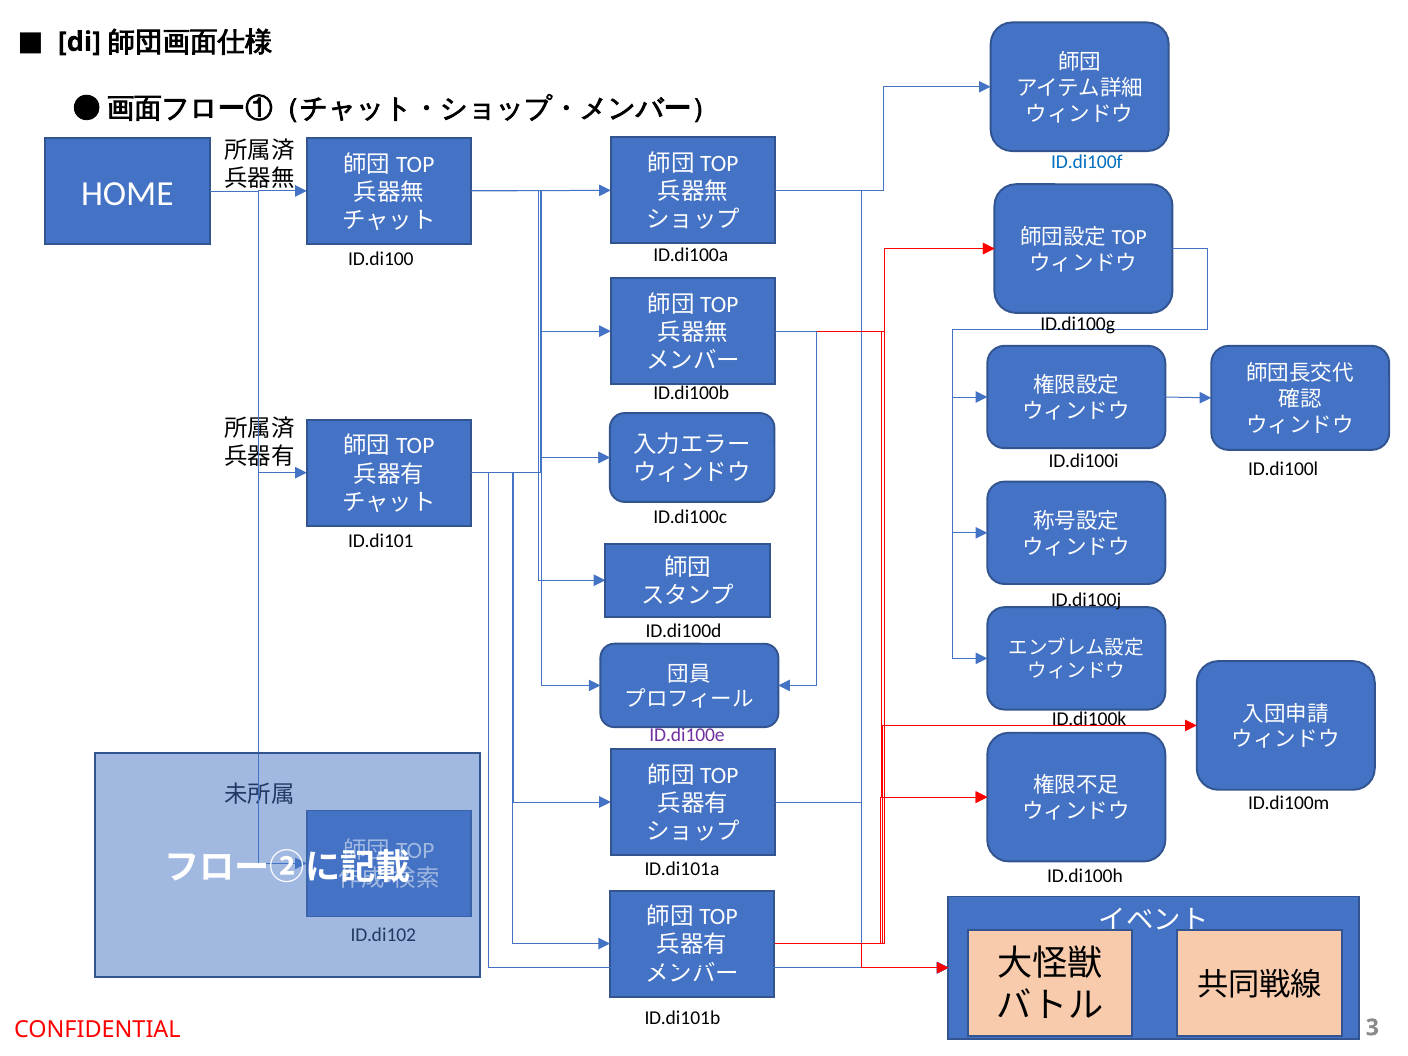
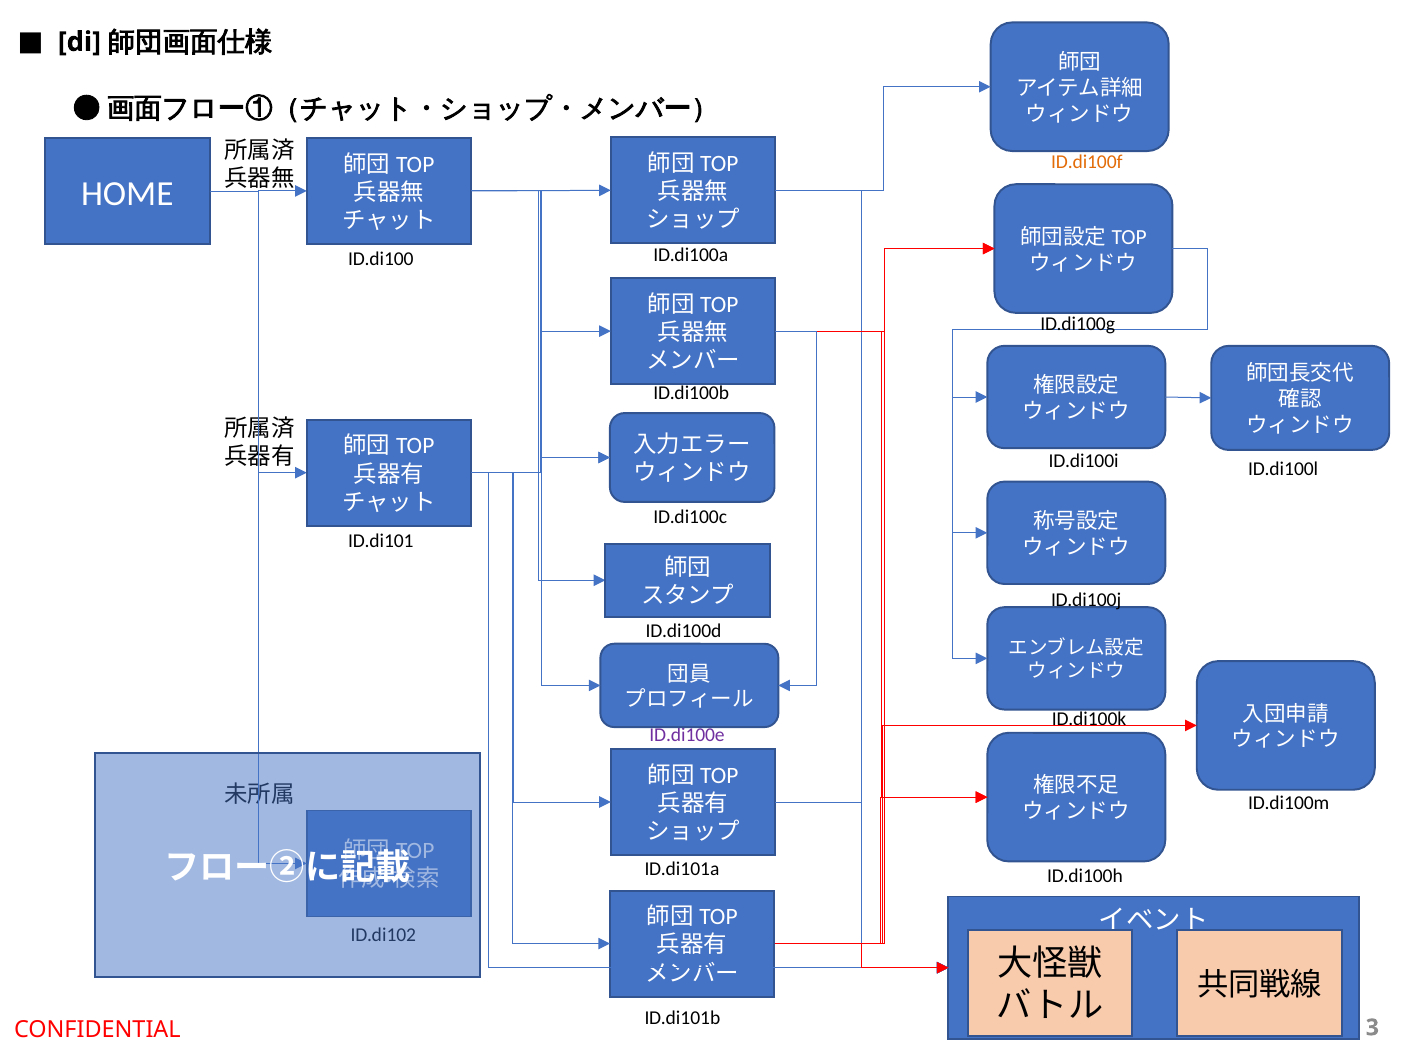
ID.di100f colour: blue -> orange (1087, 162)
